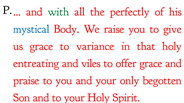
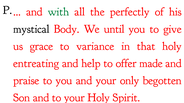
mystical colour: blue -> black (31, 29)
raise: raise -> until (114, 29)
viles: viles -> help (91, 64)
offer grace: grace -> made (151, 64)
